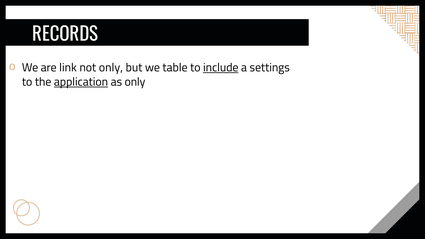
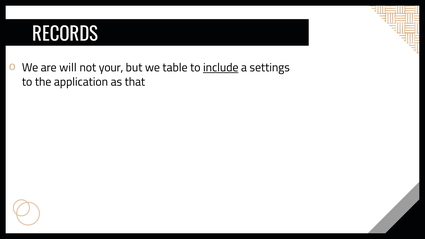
link: link -> will (68, 68)
not only: only -> your (111, 68)
application underline: present -> none (81, 82)
as only: only -> that (135, 82)
